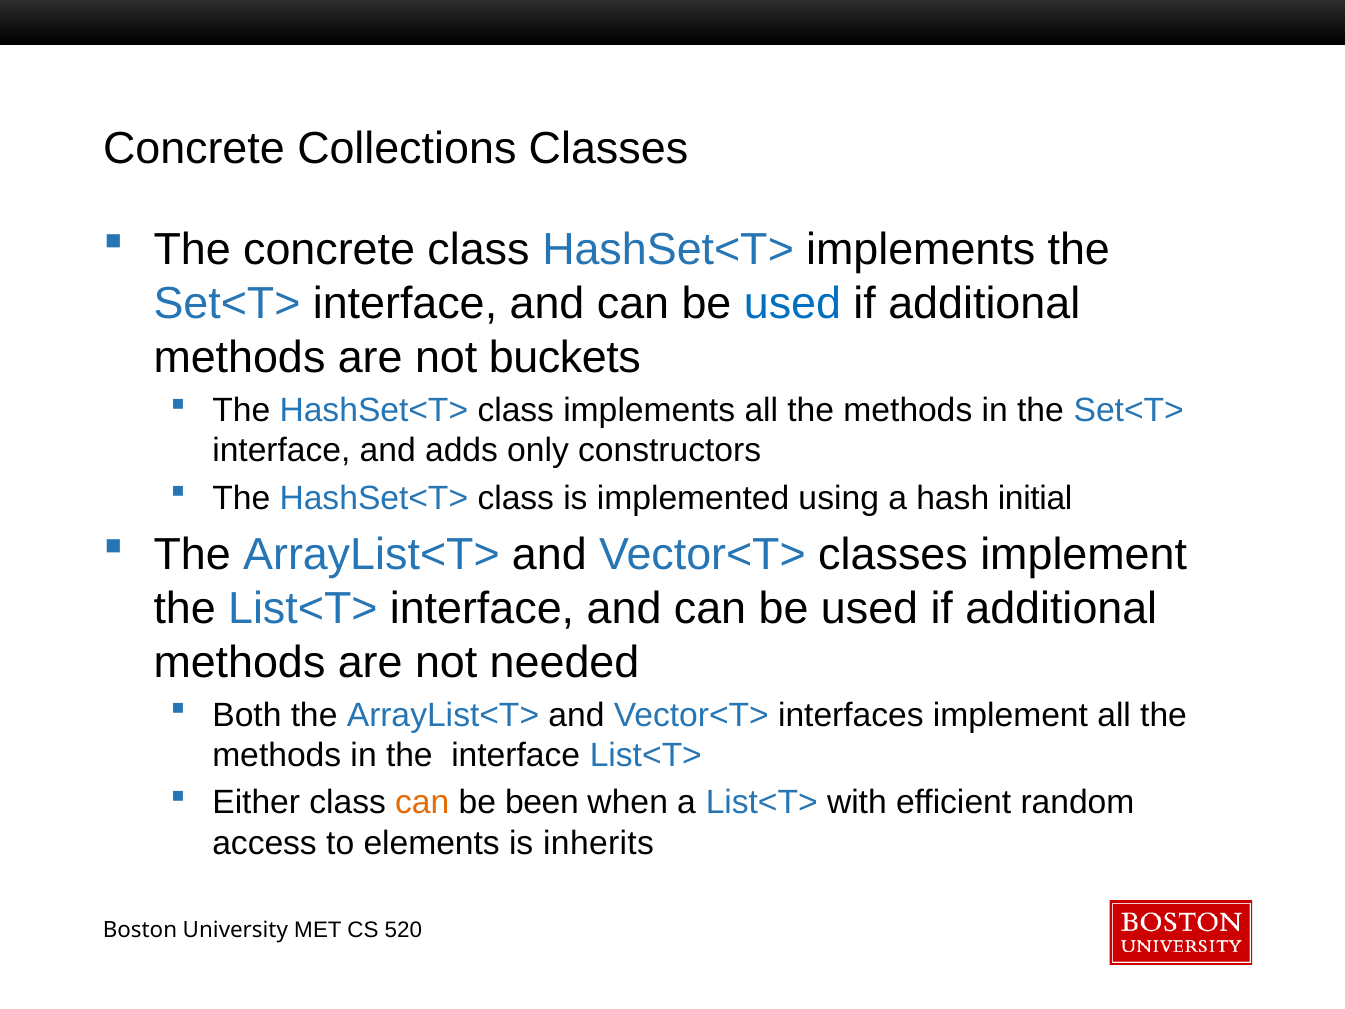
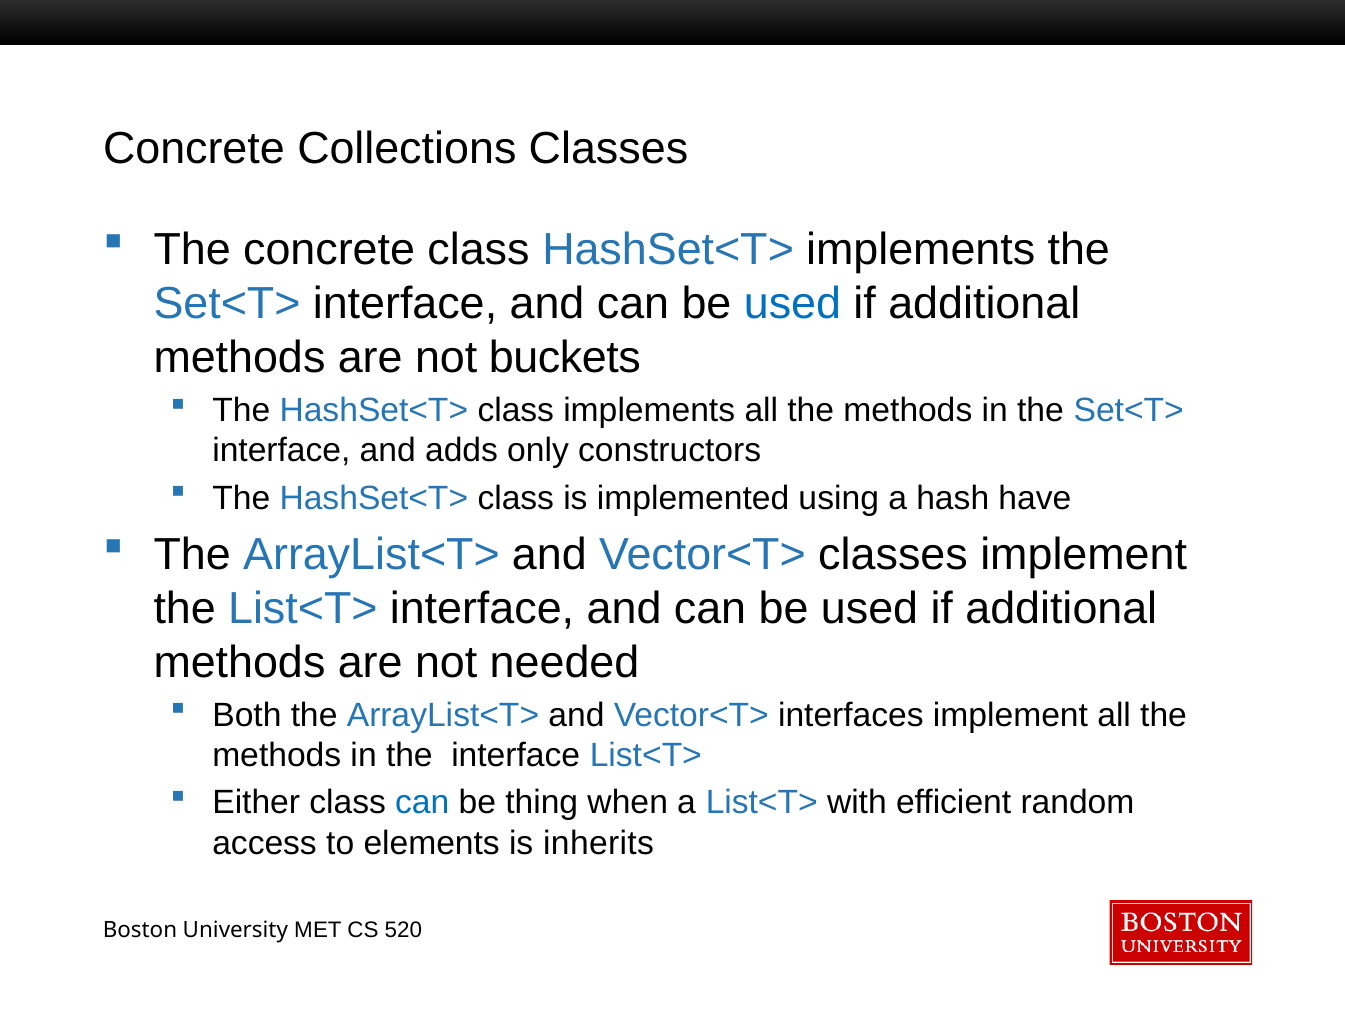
initial: initial -> have (1035, 498)
can colour: orange -> blue (422, 803)
been: been -> thing (542, 803)
